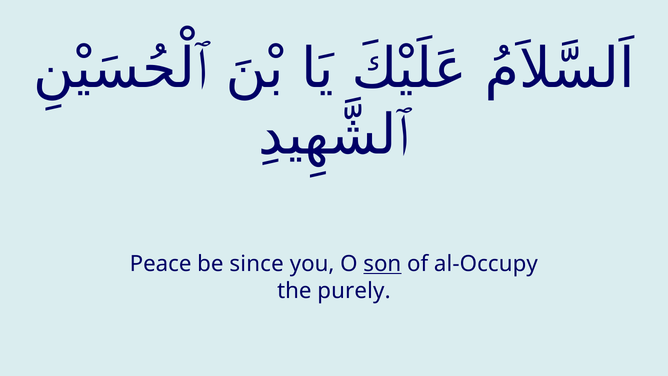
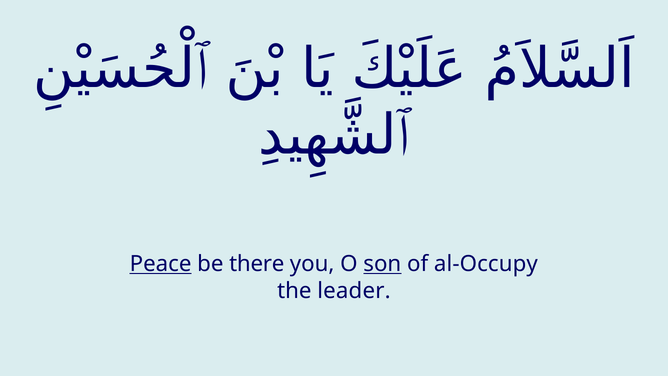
Peace underline: none -> present (161, 264)
since: since -> there (257, 264)
purely: purely -> leader (354, 290)
